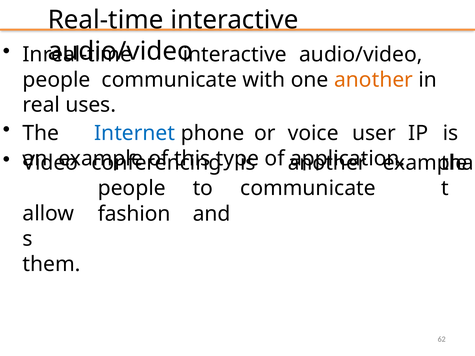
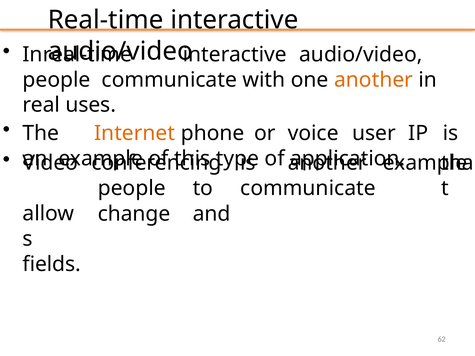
Internet colour: blue -> orange (135, 133)
fashion: fashion -> change (134, 214)
them: them -> fields (52, 264)
